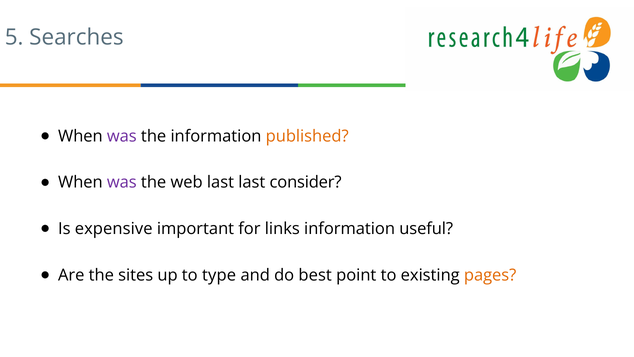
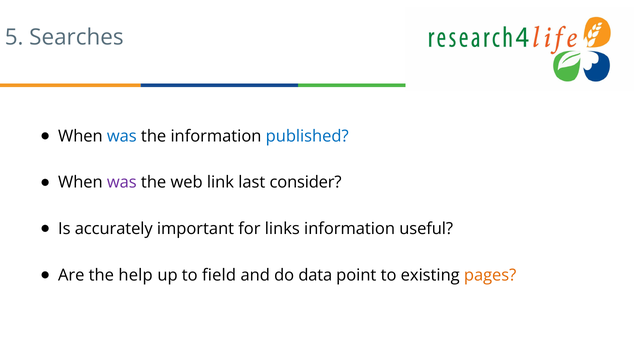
was colour: purple -> blue (122, 136)
published colour: orange -> blue (307, 136)
web last: last -> link (220, 182)
expensive: expensive -> accurately (114, 229)
sites: sites -> help (136, 275)
type: type -> field (219, 275)
best: best -> data (315, 275)
